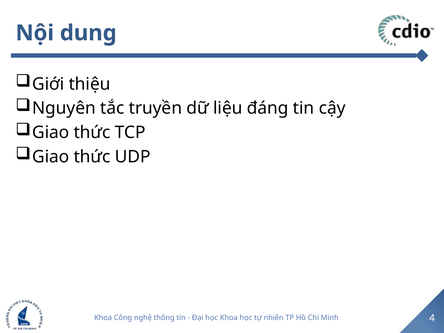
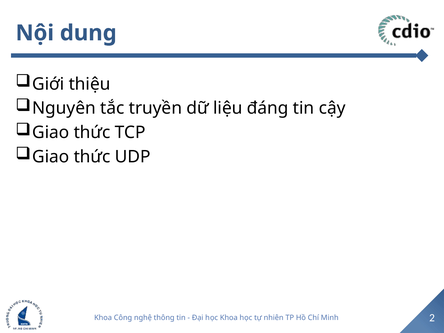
4: 4 -> 2 (432, 318)
